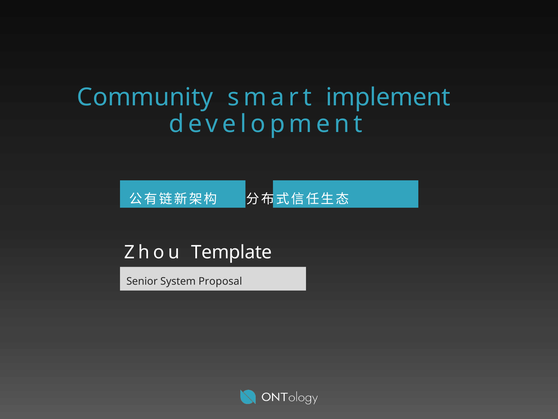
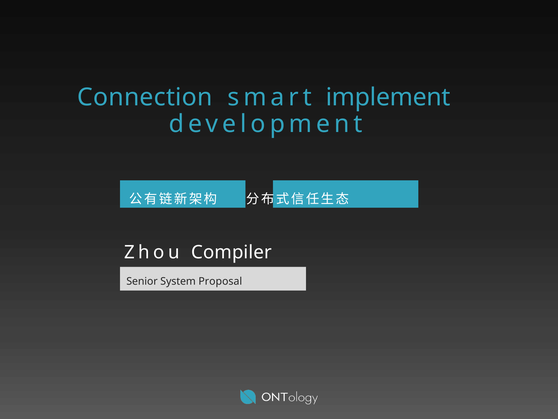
Community: Community -> Connection (145, 97)
Template: Template -> Compiler (232, 252)
